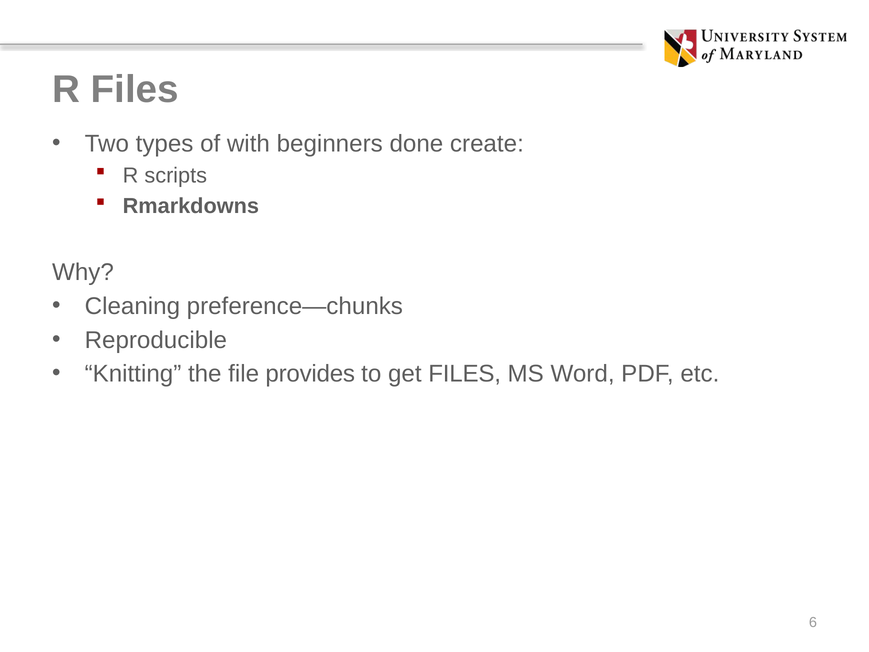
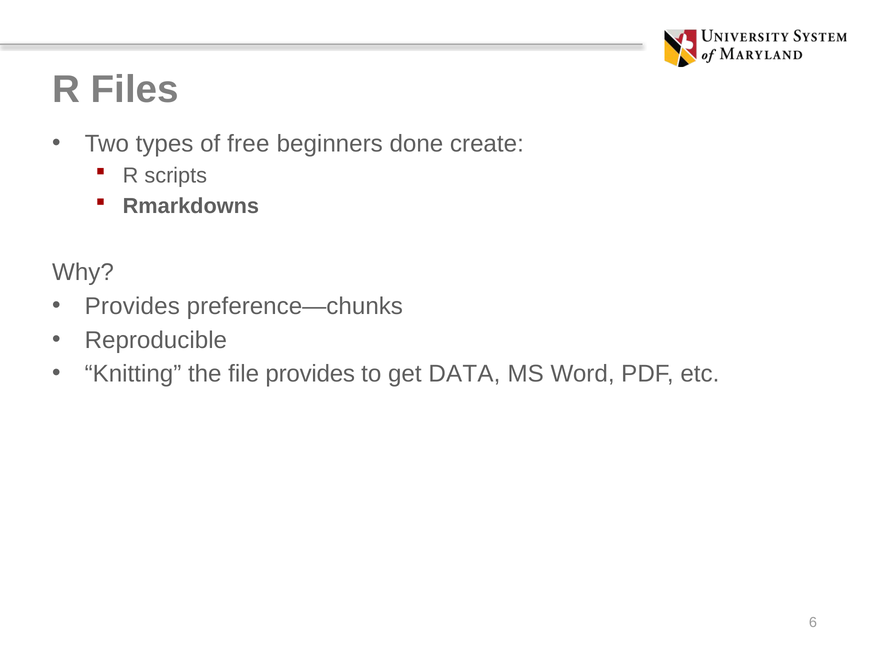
with: with -> free (248, 144)
Cleaning: Cleaning -> Provides (132, 306)
get FILES: FILES -> DATA (464, 374)
